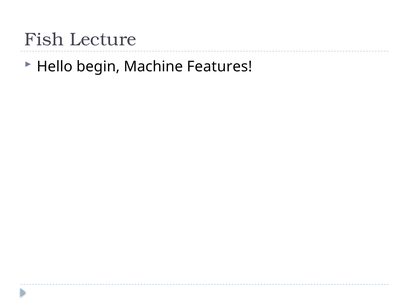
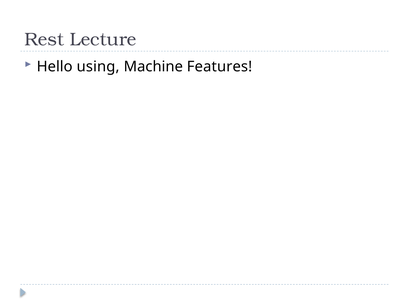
Fish: Fish -> Rest (44, 39)
begin: begin -> using (98, 66)
